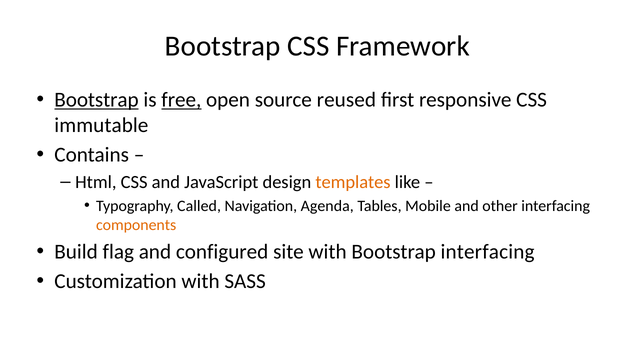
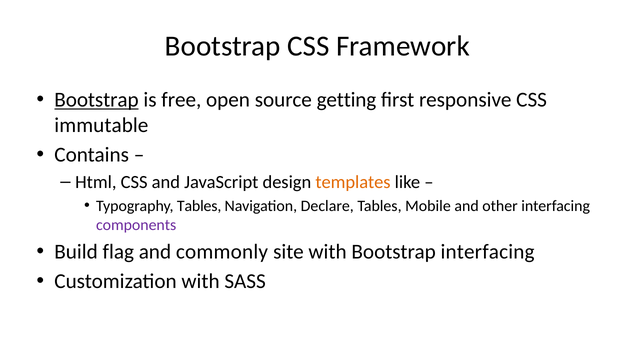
free underline: present -> none (181, 100)
reused: reused -> getting (346, 100)
Typography Called: Called -> Tables (199, 206)
Agenda: Agenda -> Declare (327, 206)
components colour: orange -> purple (136, 225)
configured: configured -> commonly (222, 252)
